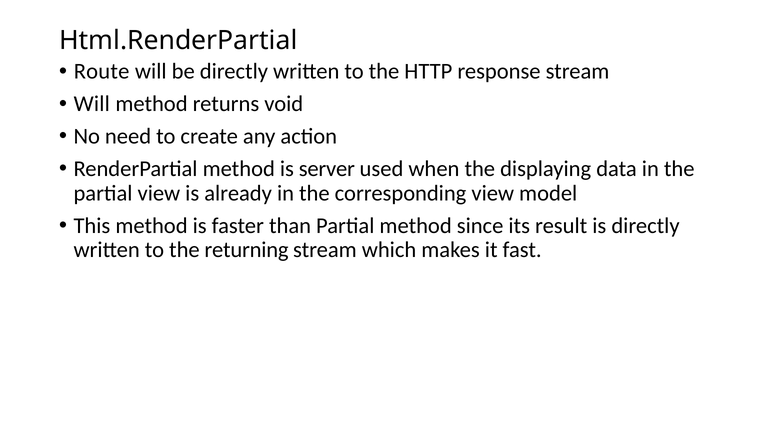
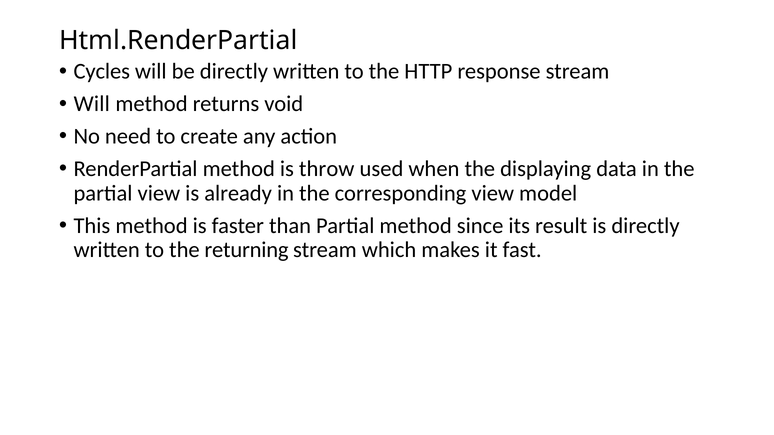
Route: Route -> Cycles (102, 72)
server: server -> throw (327, 169)
